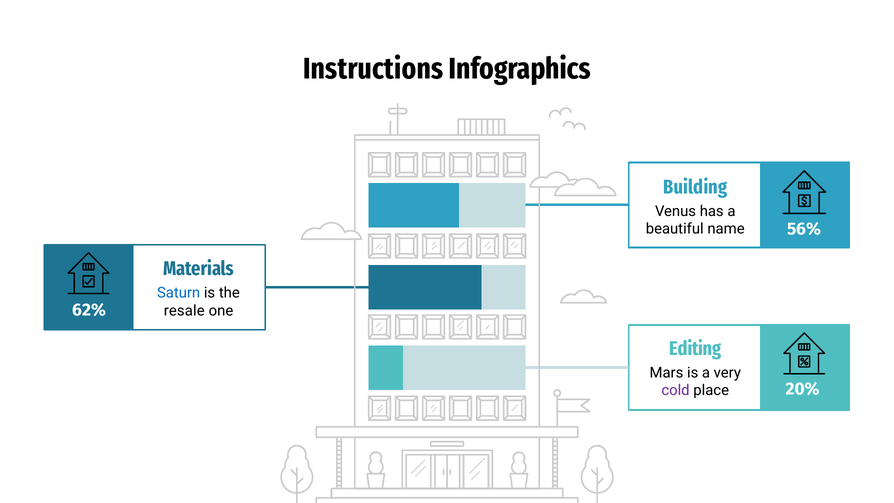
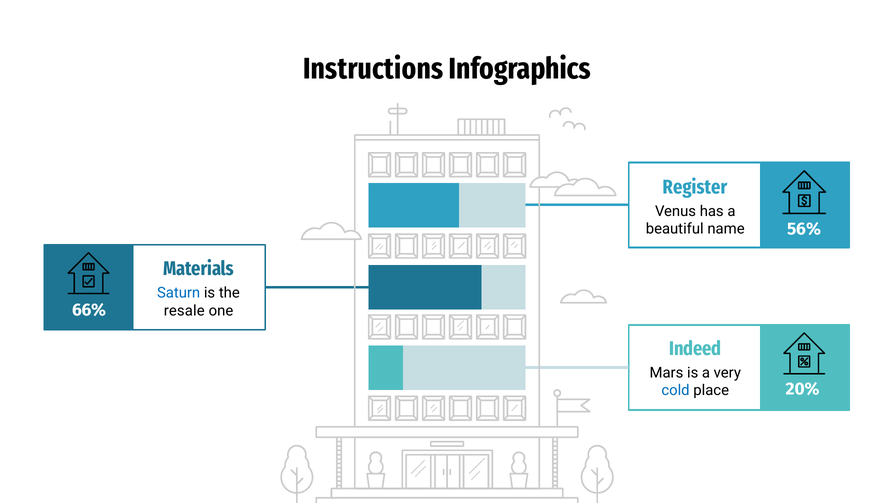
Building: Building -> Register (695, 187)
62%: 62% -> 66% (89, 310)
Editing: Editing -> Indeed (695, 349)
cold colour: purple -> blue (676, 390)
